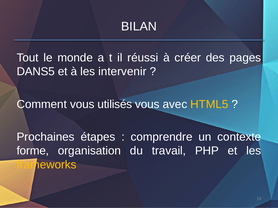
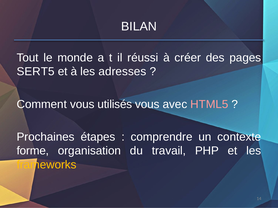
DANS5: DANS5 -> SERT5 (36, 72)
intervenir: intervenir -> adresses (122, 72)
HTML5 colour: yellow -> pink (209, 104)
